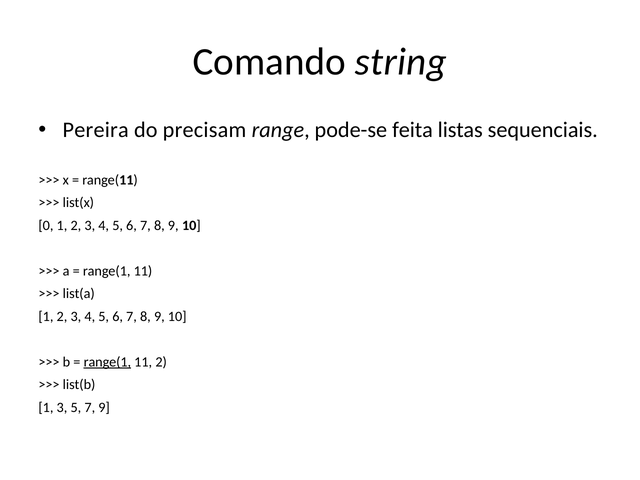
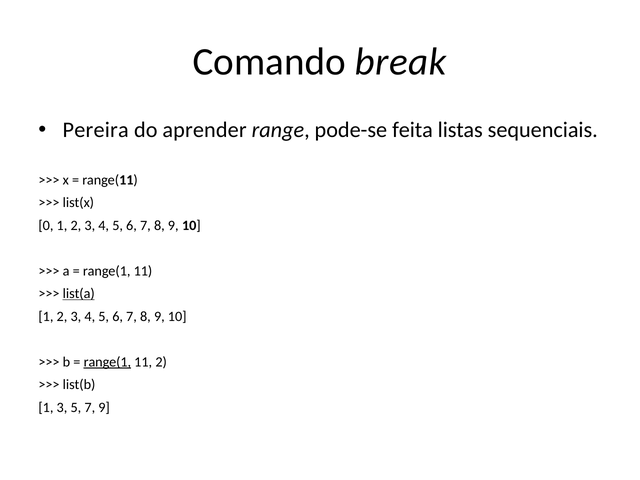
string: string -> break (401, 62)
precisam: precisam -> aprender (205, 130)
list(a underline: none -> present (79, 294)
